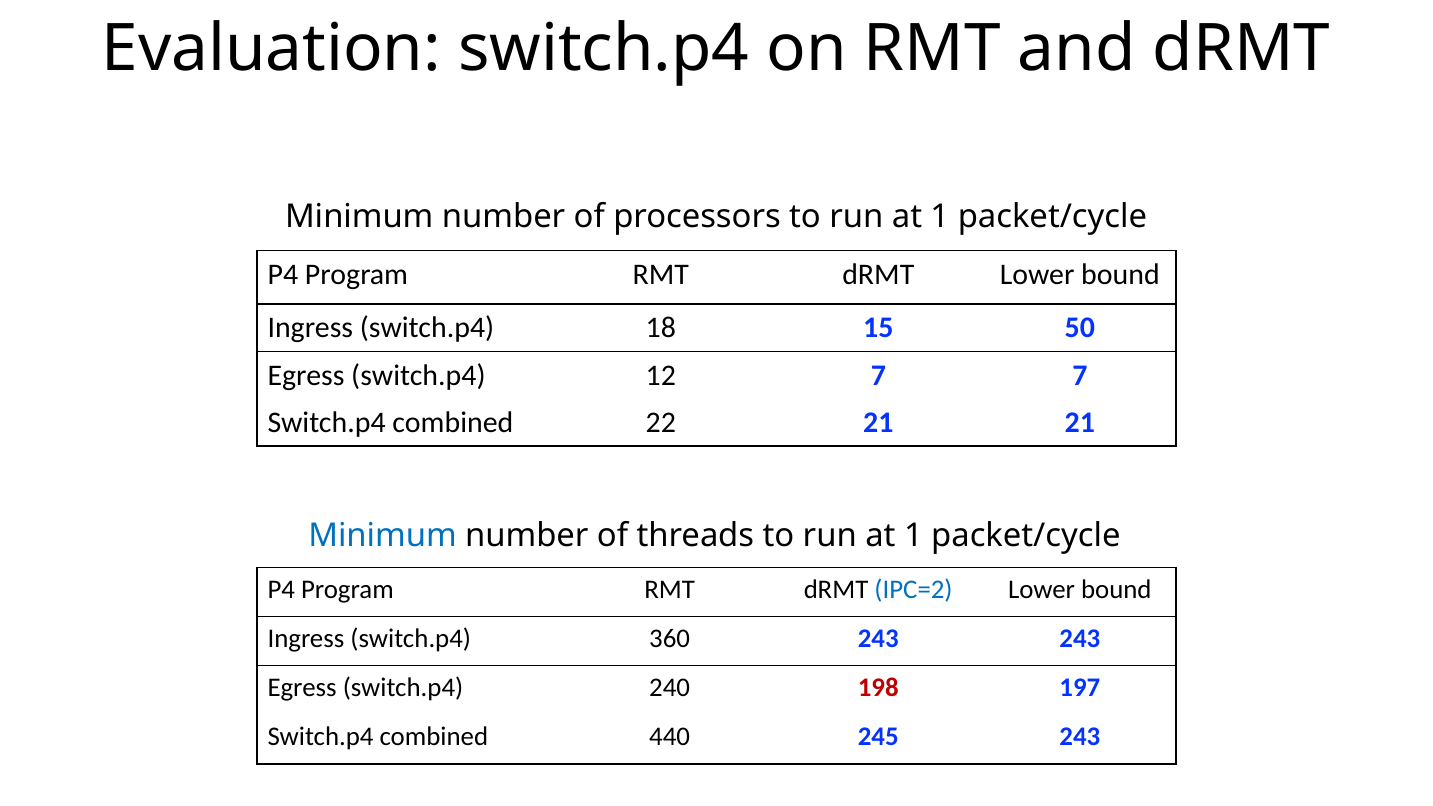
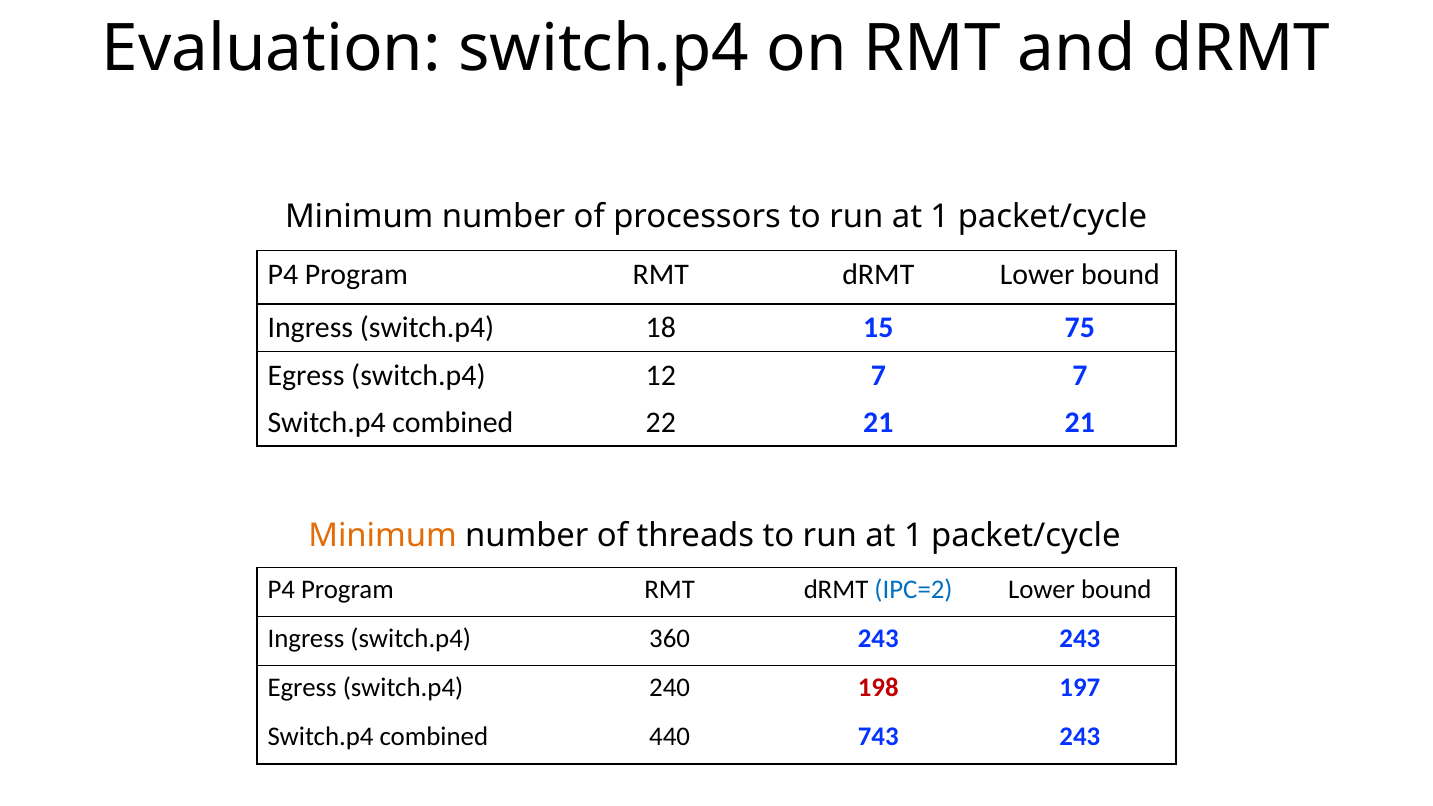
50: 50 -> 75 (1080, 328)
Minimum colour: blue -> orange (383, 536)
245: 245 -> 743 (878, 737)
